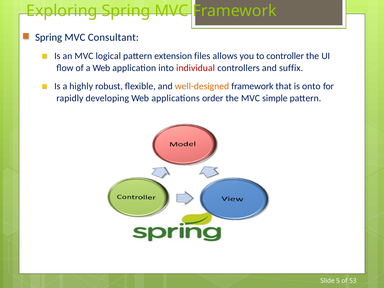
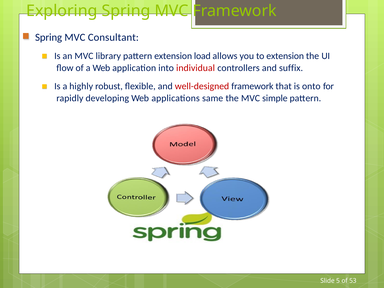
logical: logical -> library (108, 56)
files: files -> load (202, 56)
to controller: controller -> extension (285, 56)
well-designed colour: orange -> red (202, 86)
order: order -> same (213, 98)
